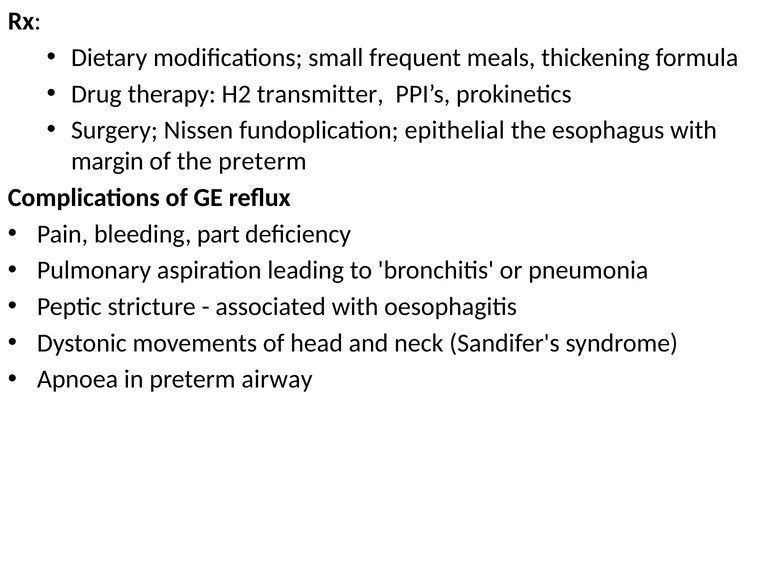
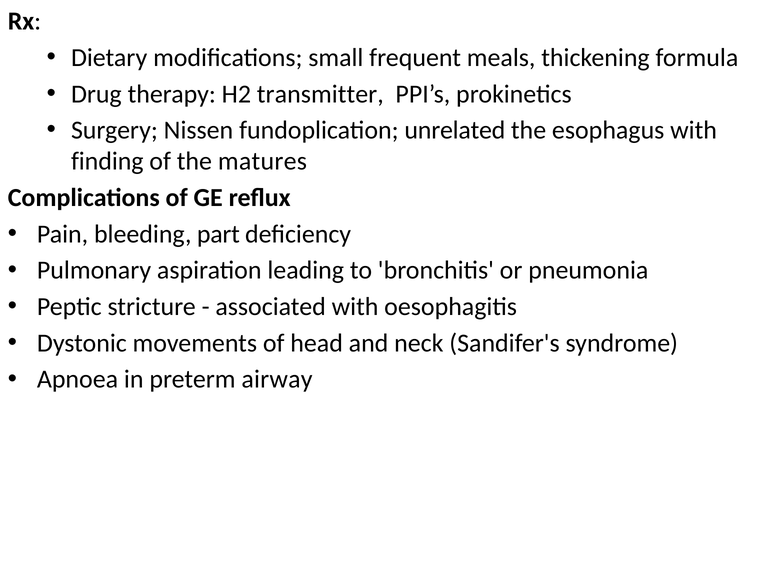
epithelial: epithelial -> unrelated (455, 130)
margin: margin -> finding (107, 161)
the preterm: preterm -> matures (262, 161)
